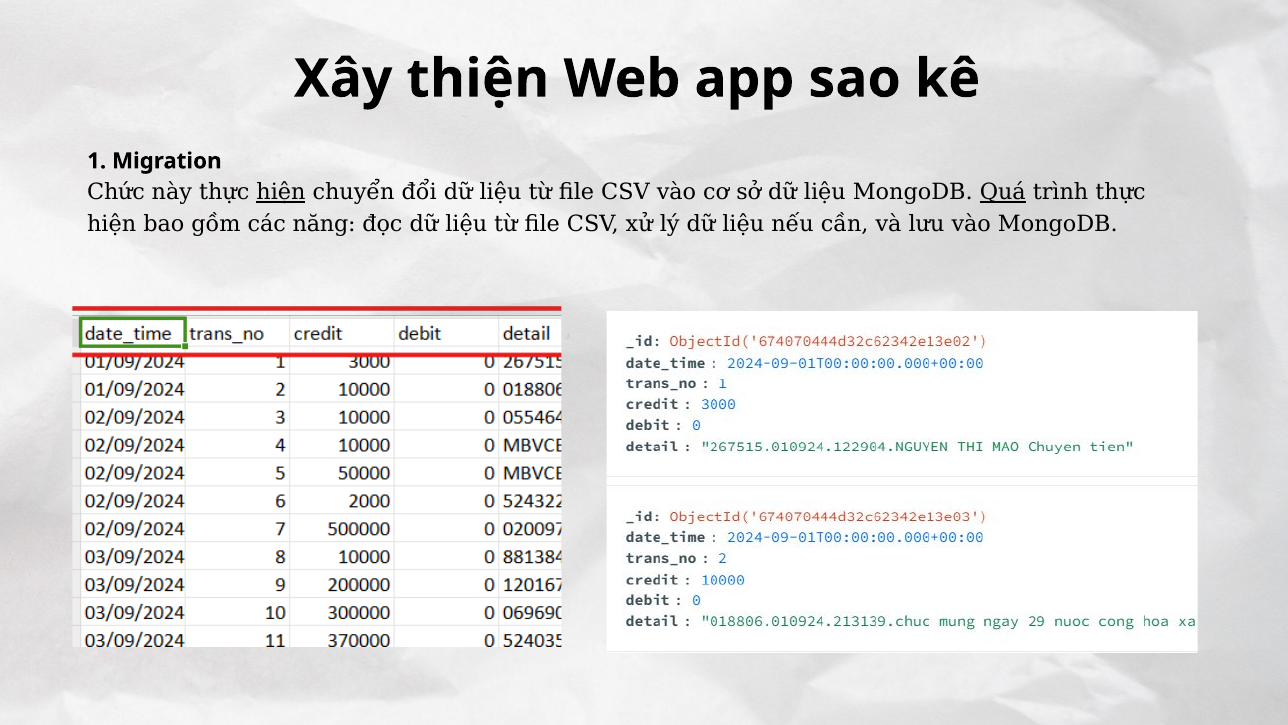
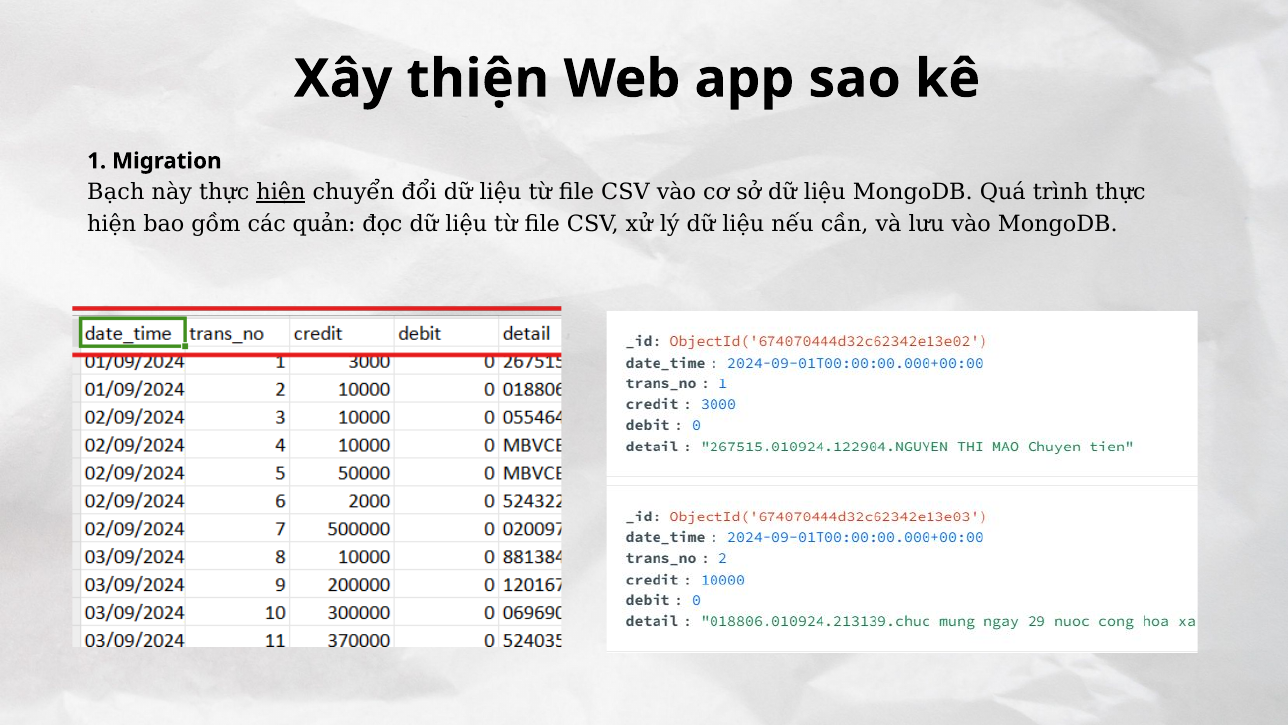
Chức: Chức -> Bạch (116, 192)
Quá underline: present -> none (1003, 192)
năng: năng -> quản (324, 223)
